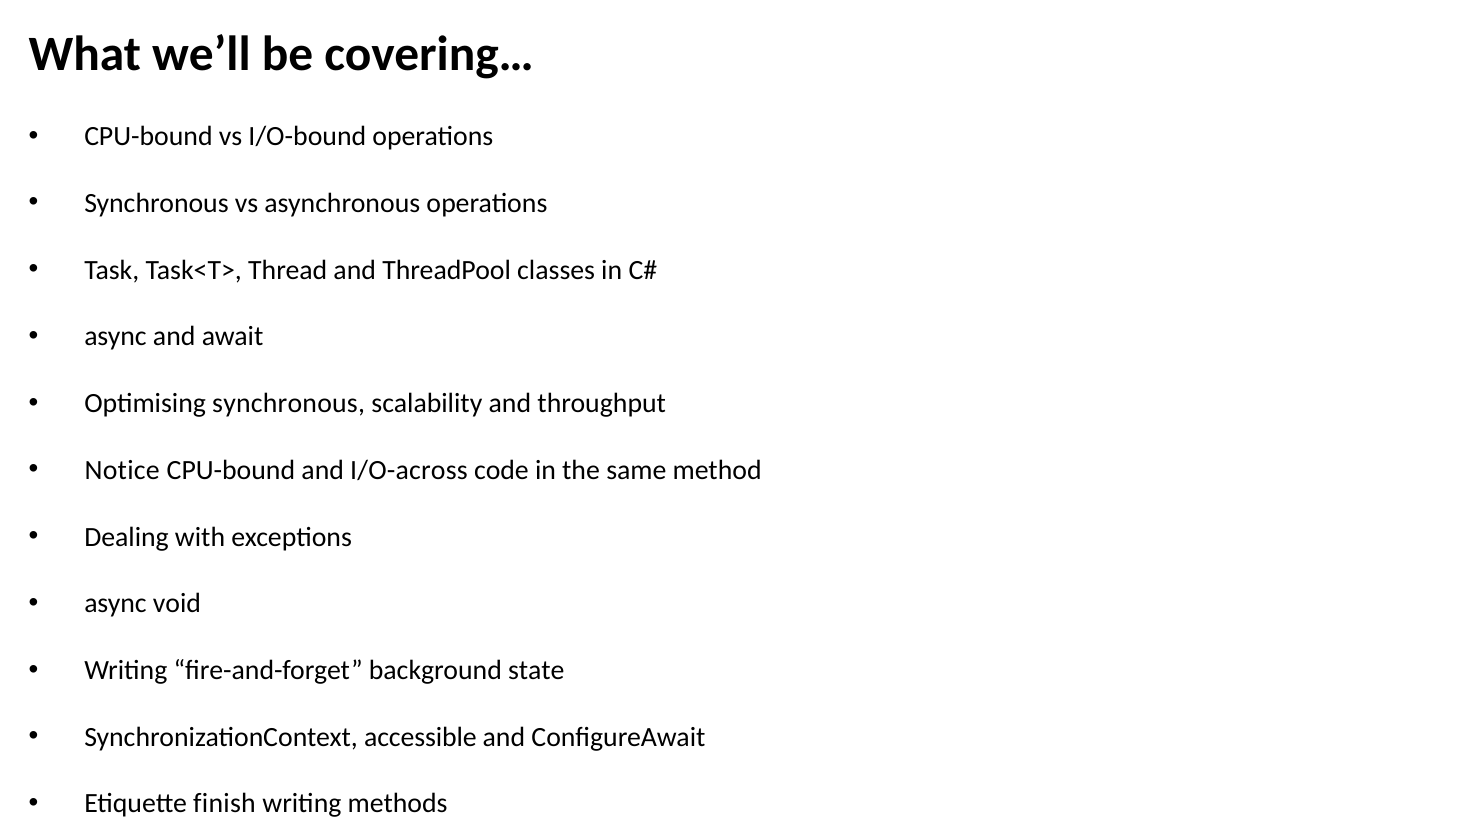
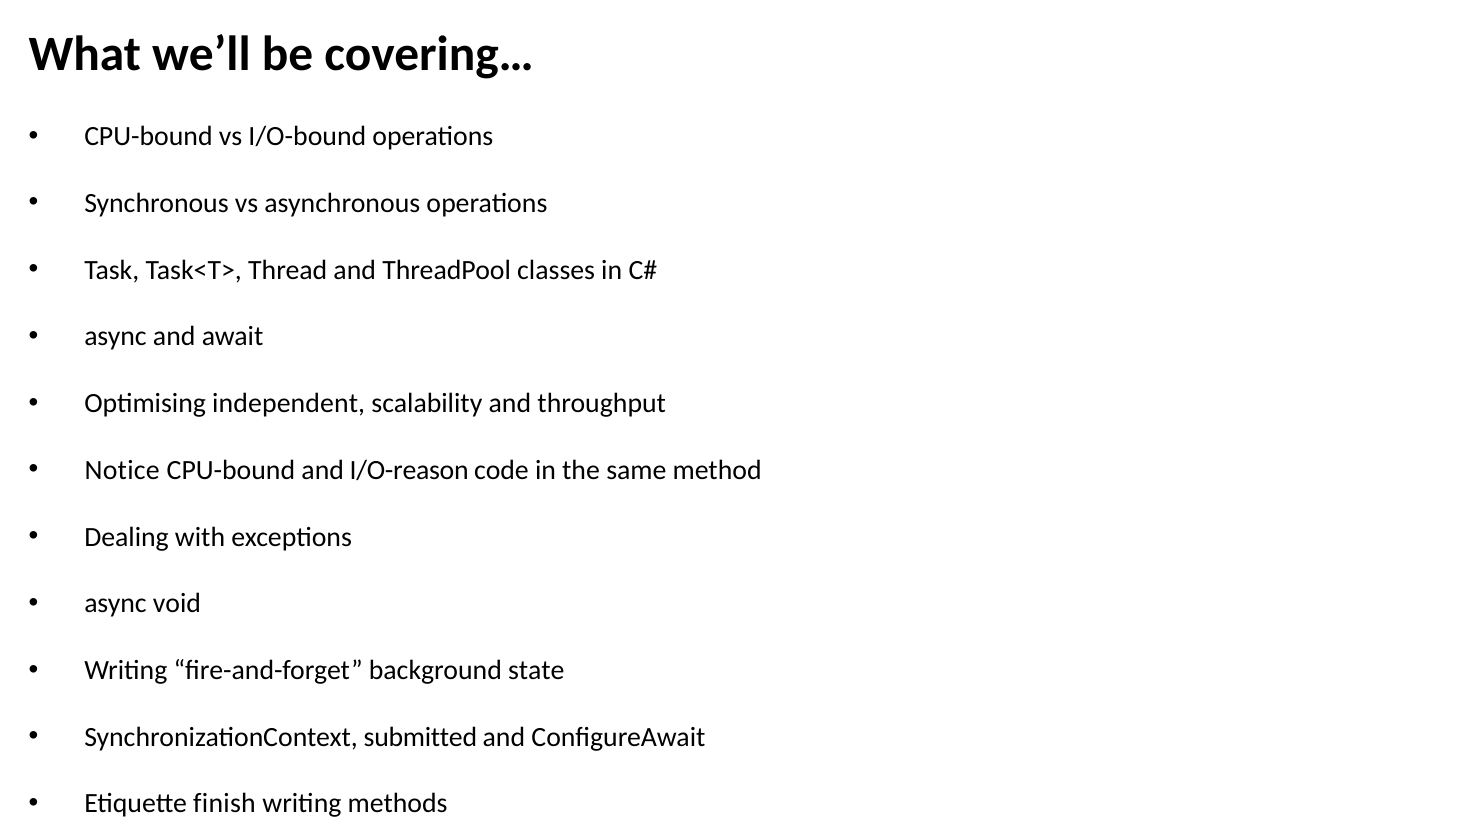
Optimising synchronous: synchronous -> independent (289, 404)
I/O-across: I/O-across -> I/O-reason (409, 470)
accessible: accessible -> submitted (420, 737)
